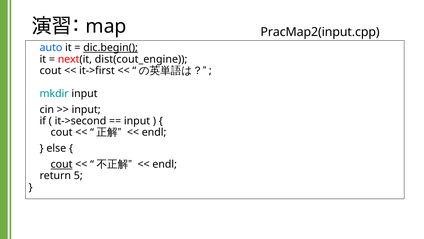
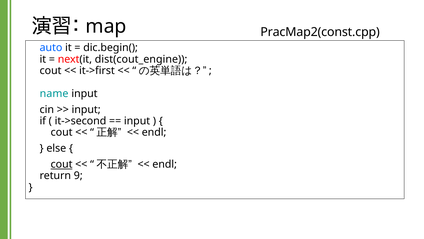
PracMap2(input.cpp: PracMap2(input.cpp -> PracMap2(const.cpp (320, 32)
dic.begin( underline: present -> none (111, 48)
mkdir: mkdir -> name (54, 93)
5: 5 -> 9 (78, 175)
